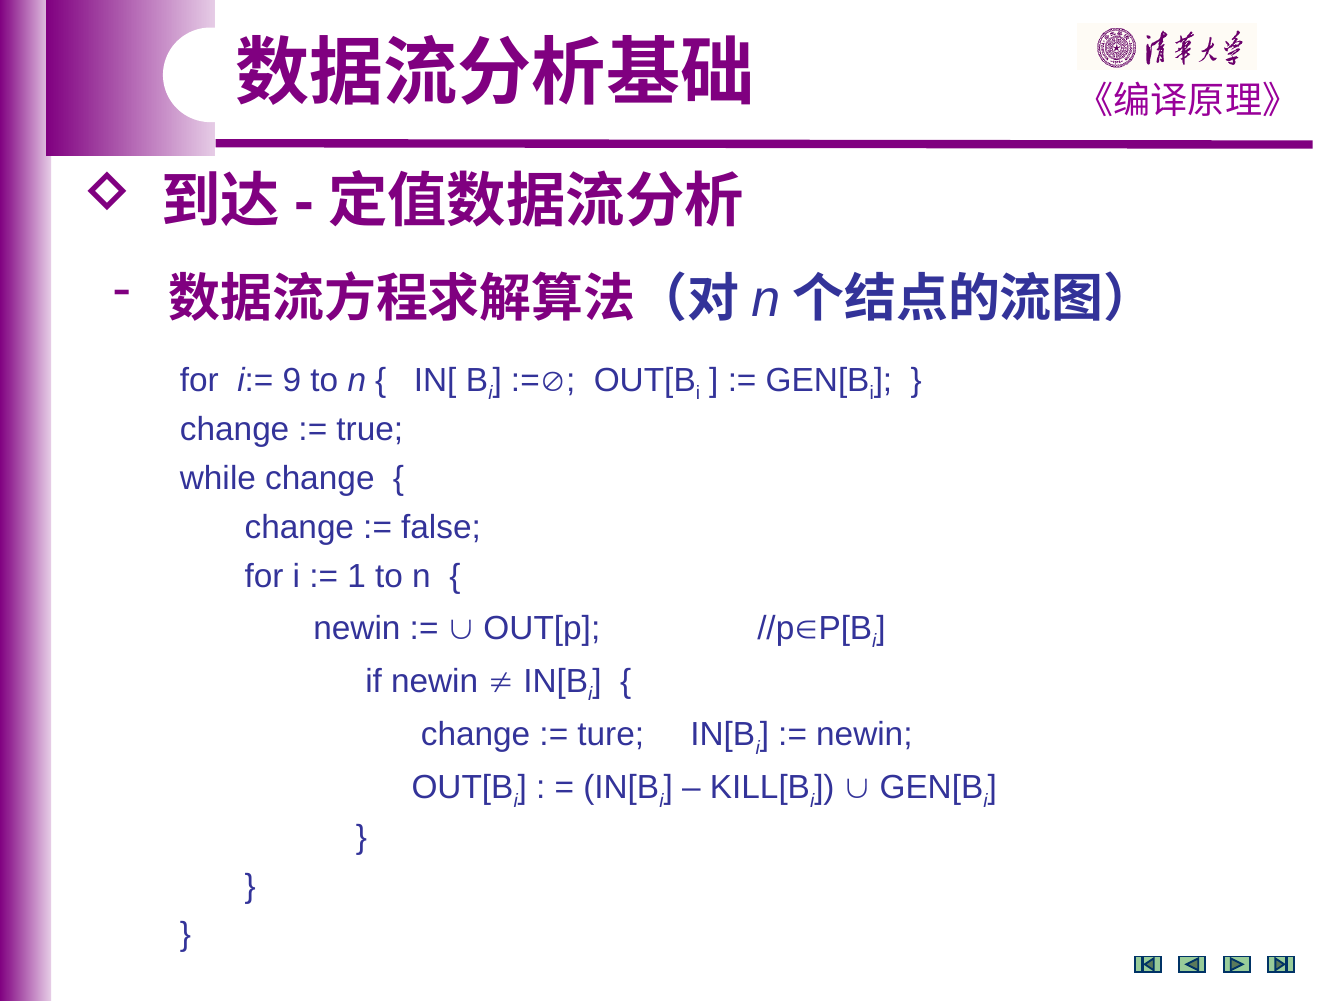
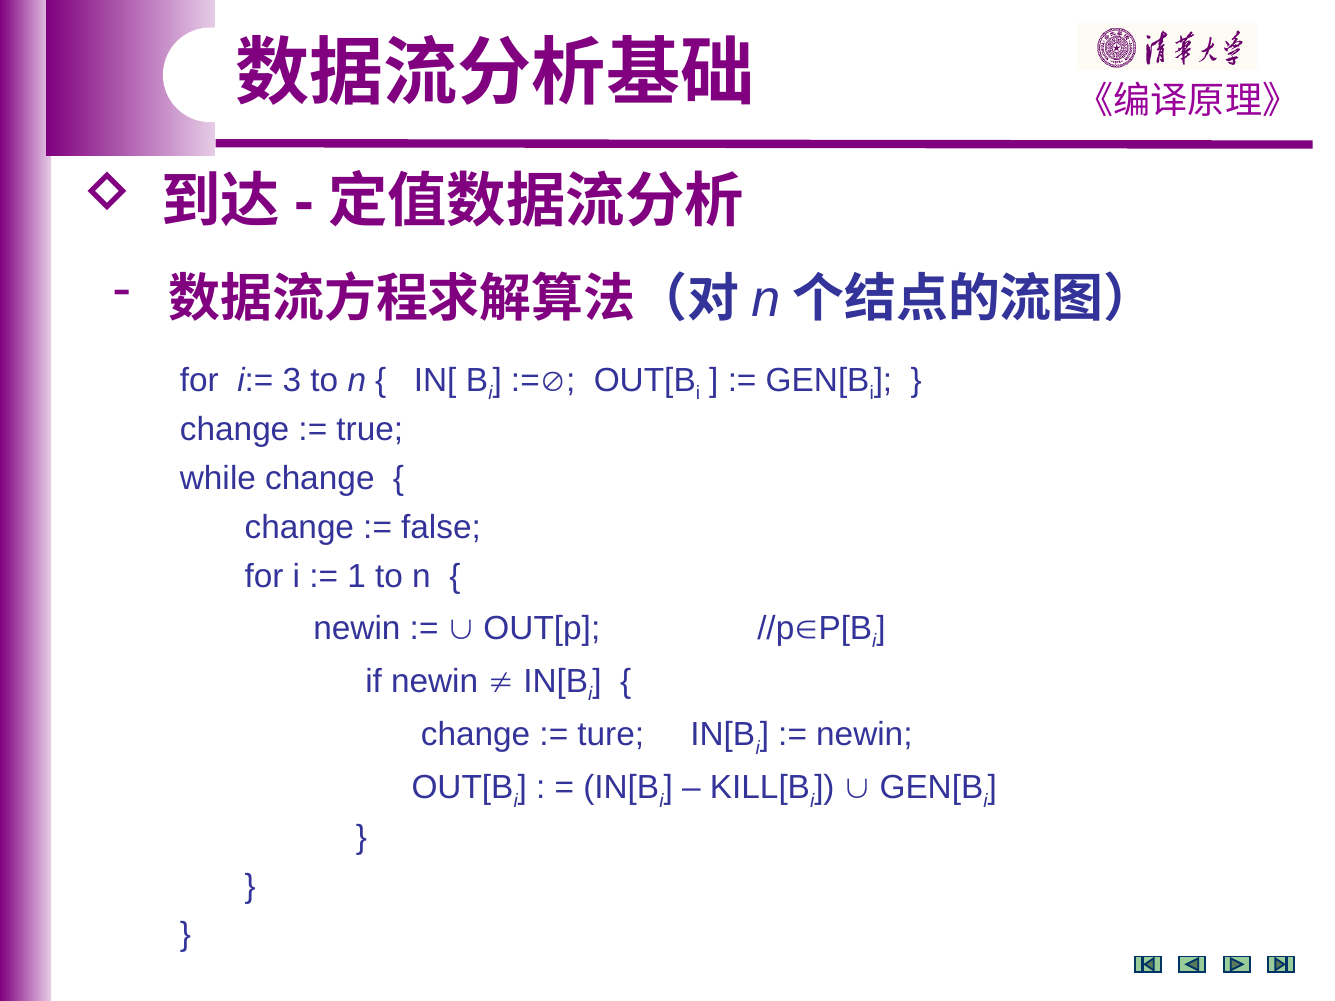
9: 9 -> 3 (292, 380)
